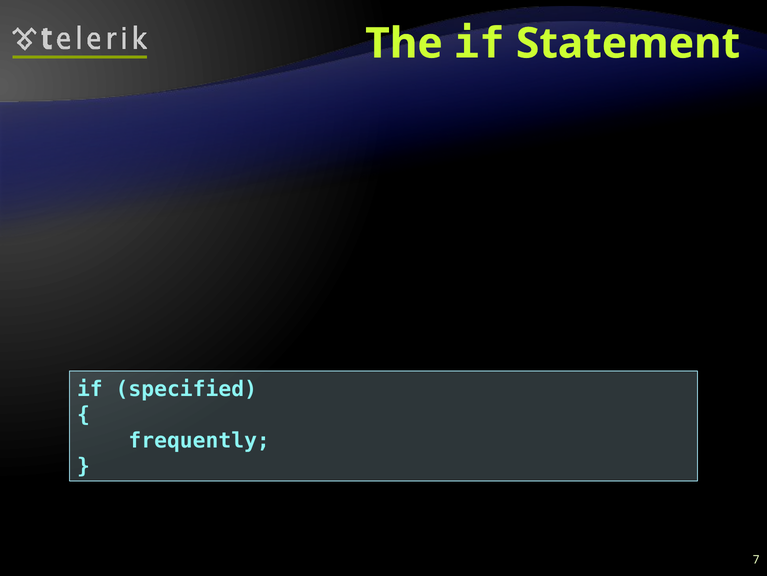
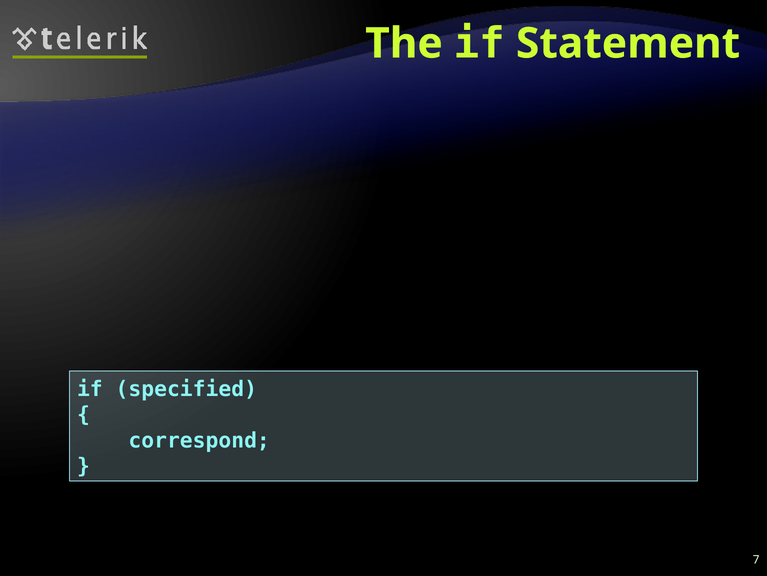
frequently: frequently -> correspond (199, 440)
